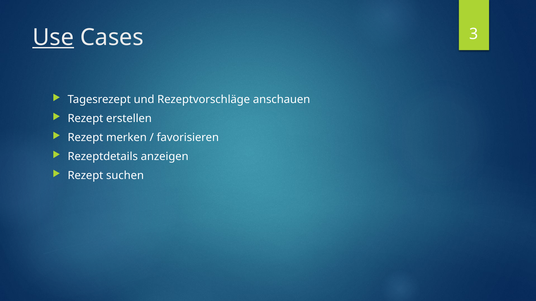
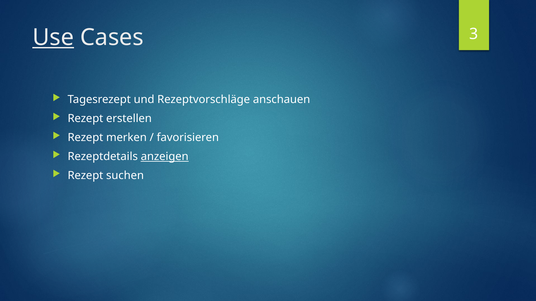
anzeigen underline: none -> present (165, 157)
